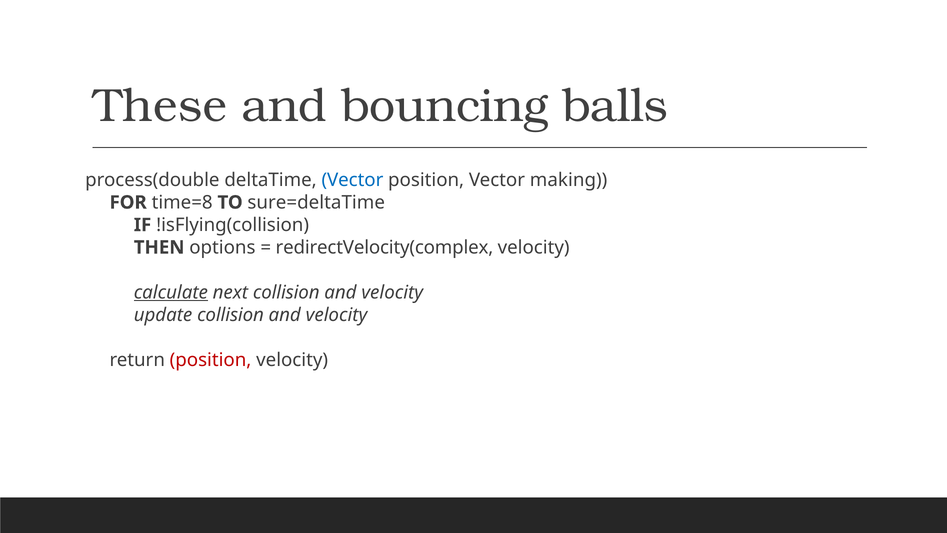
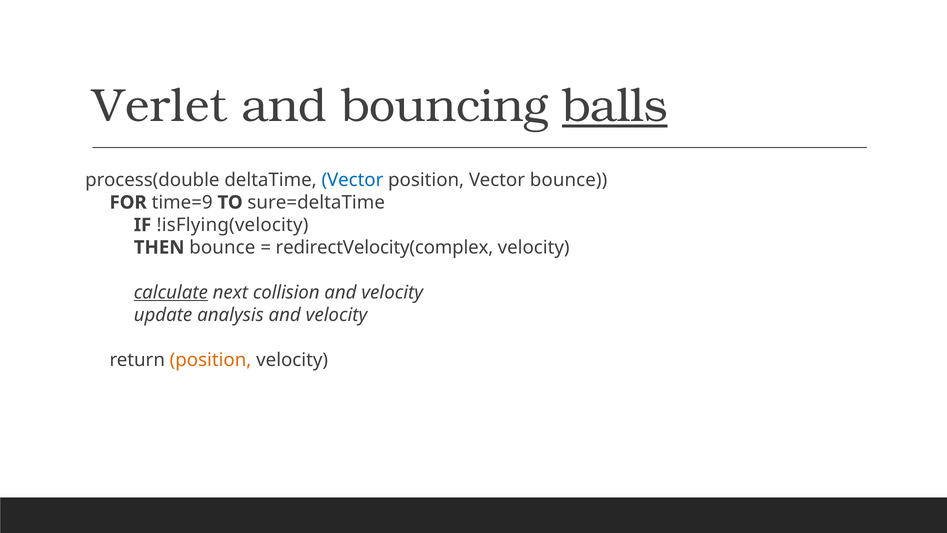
These: These -> Verlet (160, 106)
balls underline: none -> present (615, 106)
Vector making: making -> bounce (569, 180)
time=8: time=8 -> time=9 (182, 202)
!isFlying(collision: !isFlying(collision -> !isFlying(velocity (232, 225)
THEN options: options -> bounce (222, 247)
update collision: collision -> analysis (230, 315)
position colour: red -> orange (211, 360)
